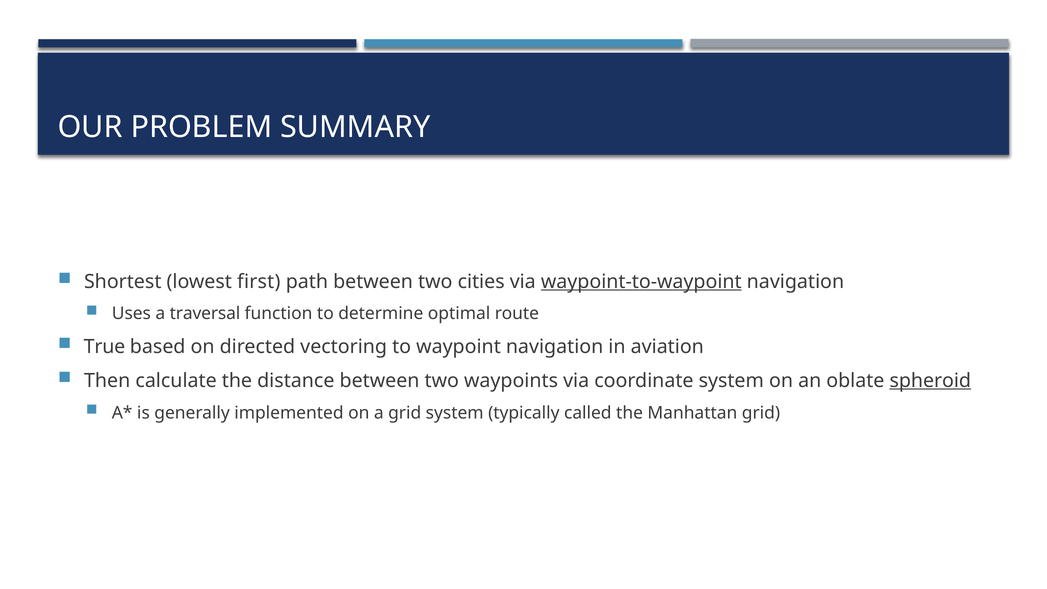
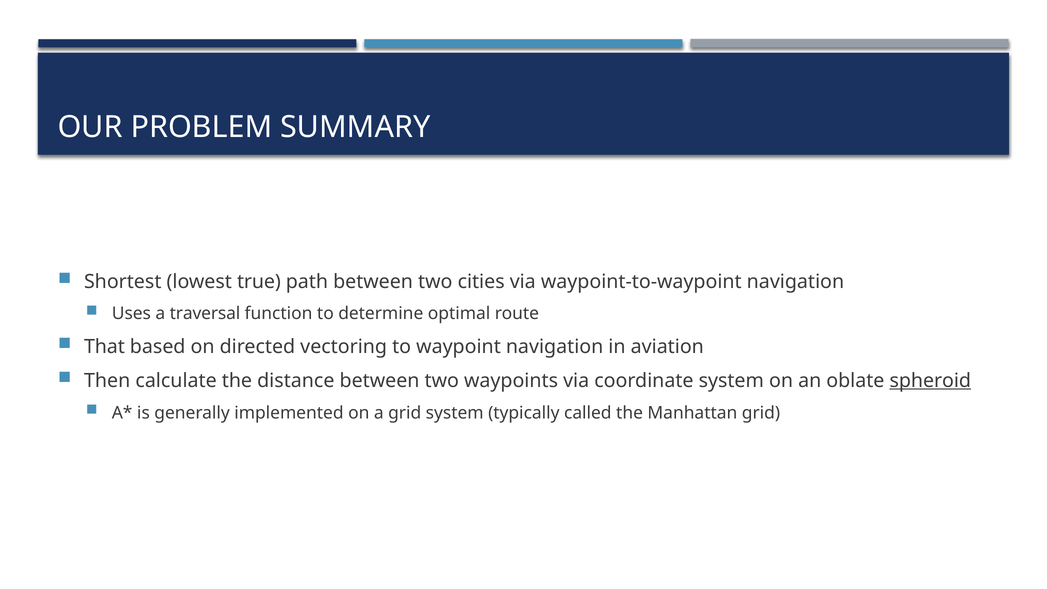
first: first -> true (259, 282)
waypoint-to-waypoint underline: present -> none (641, 282)
True: True -> That (104, 347)
